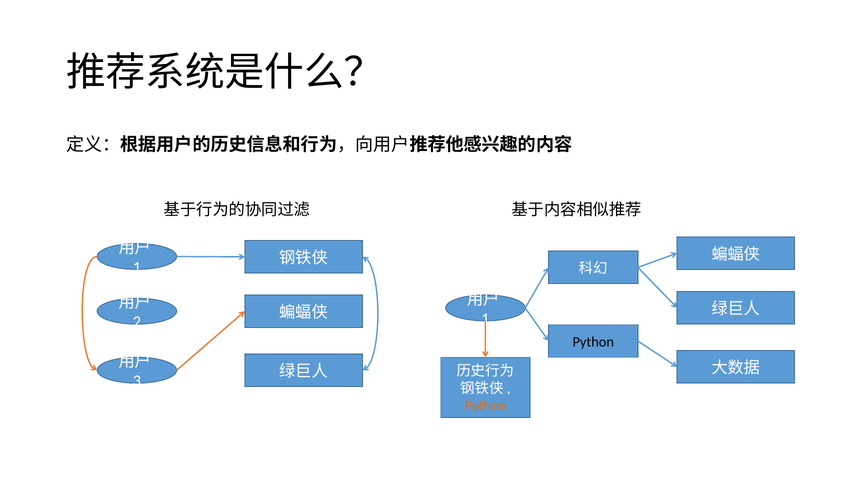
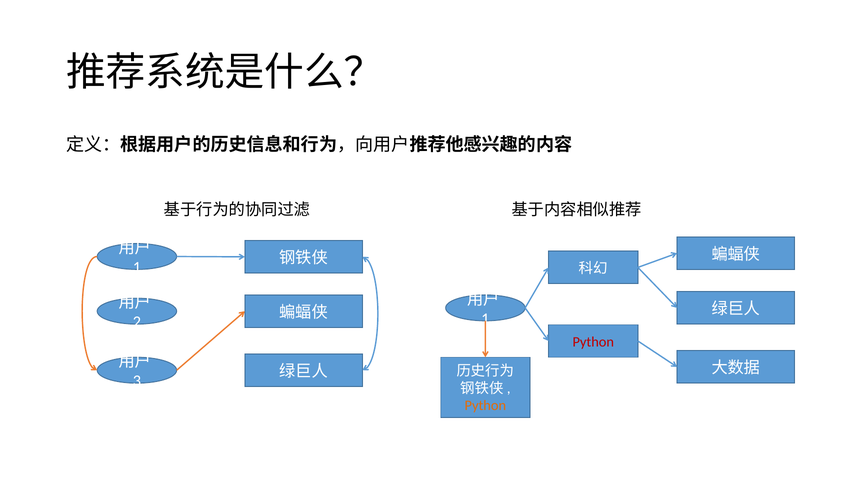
Python colour: black -> red (593, 342)
